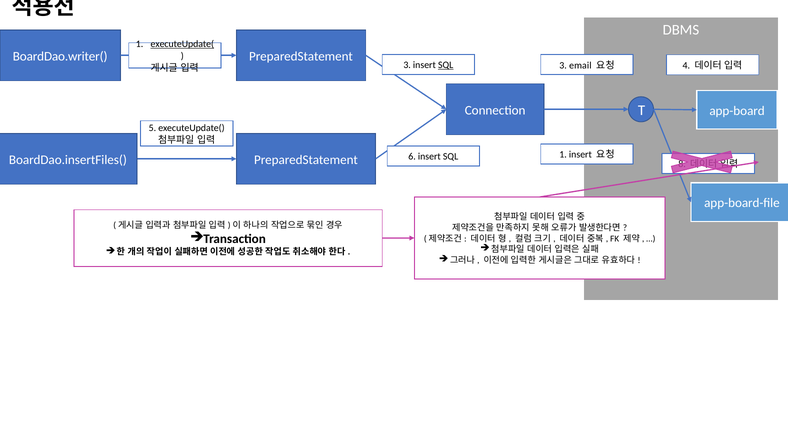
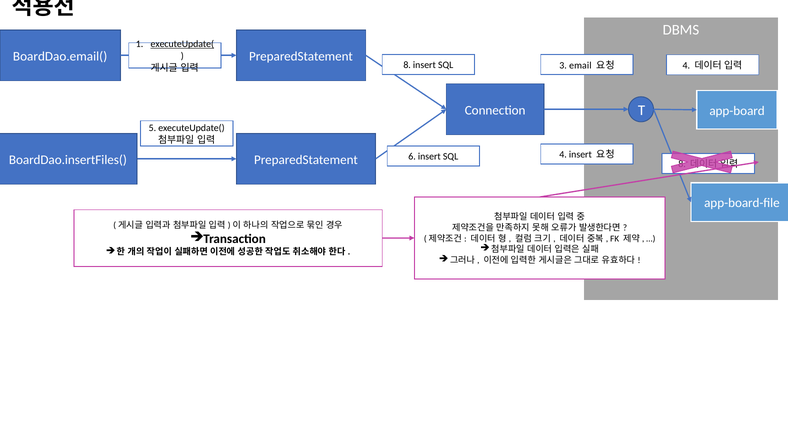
BoardDao.writer(: BoardDao.writer( -> BoardDao.email( (60, 56)
3: 3 -> 8 (407, 65)
SQL underline: present -> none (446, 65)
SQL 1: 1 -> 4 (563, 155)
